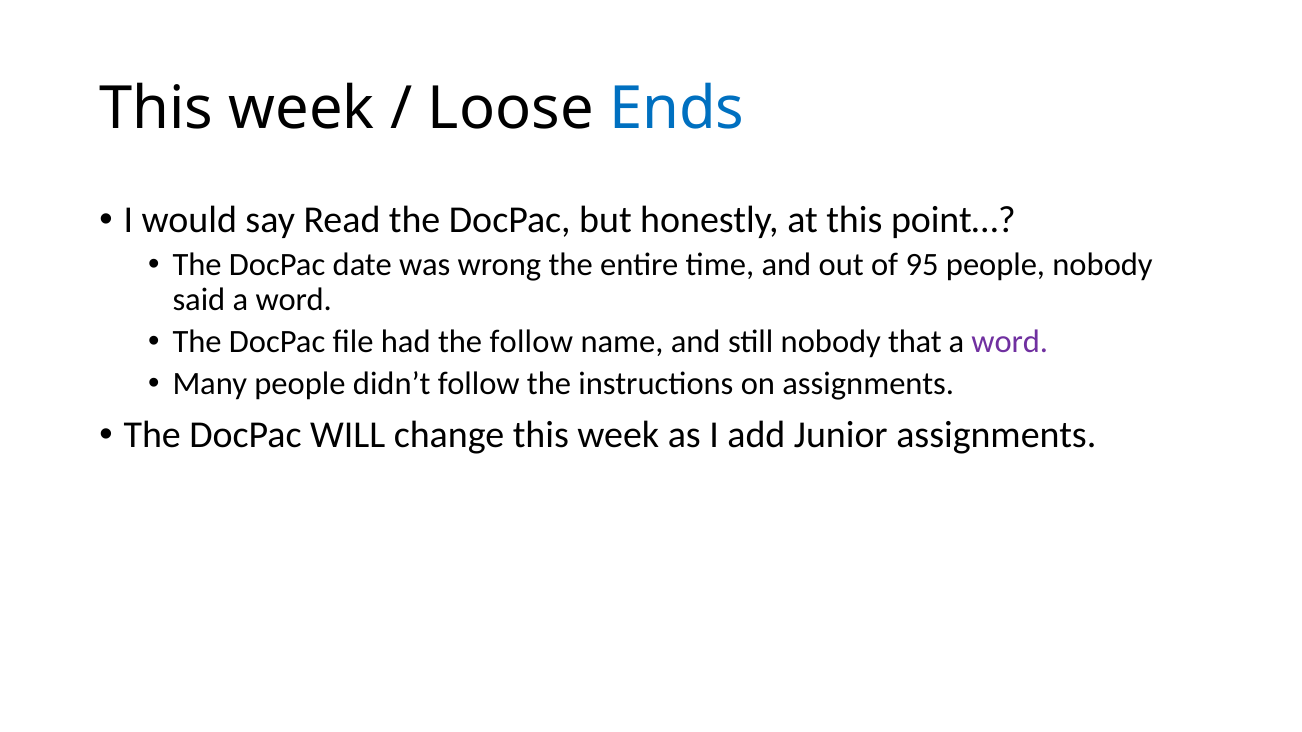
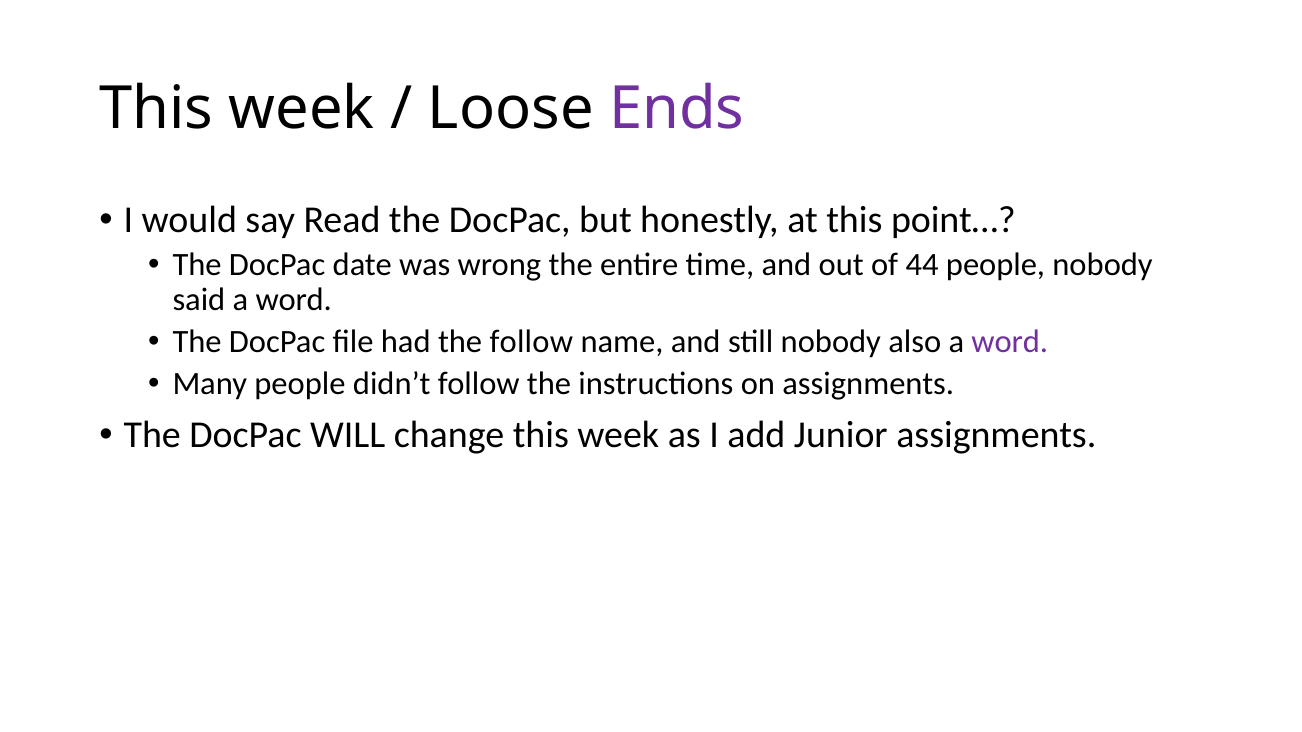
Ends colour: blue -> purple (677, 109)
95: 95 -> 44 (922, 265)
that: that -> also (915, 342)
